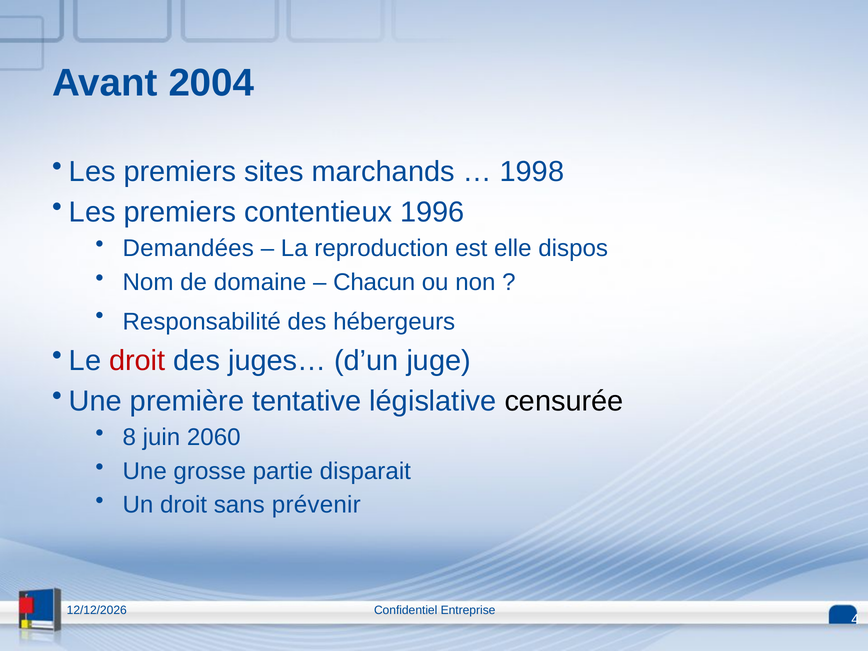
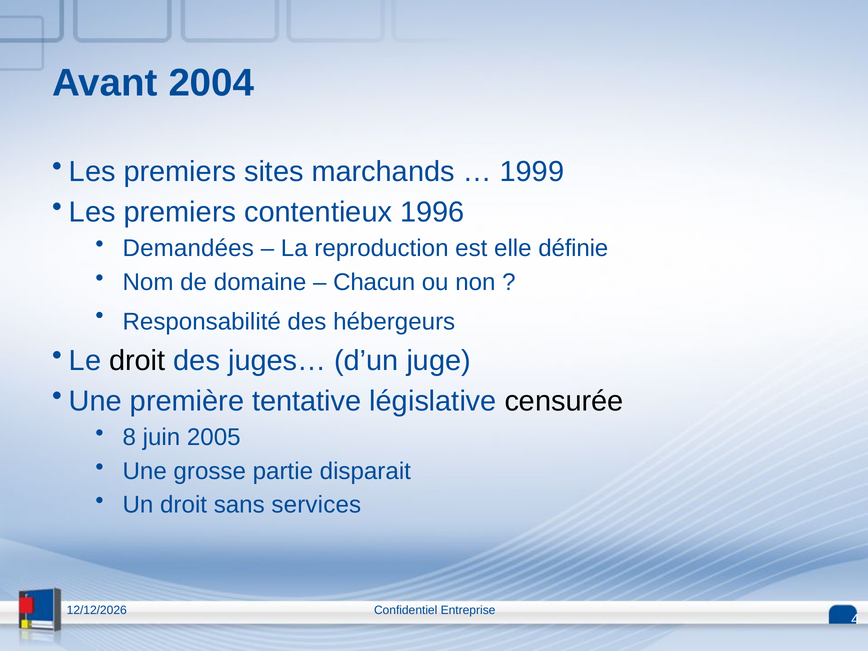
1998: 1998 -> 1999 (532, 172)
dispos: dispos -> définie (573, 248)
droit colour: red -> black (137, 361)
2060: 2060 -> 2005 (214, 437)
prévenir: prévenir -> services (316, 505)
